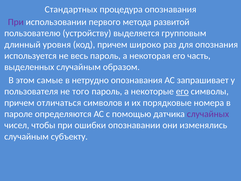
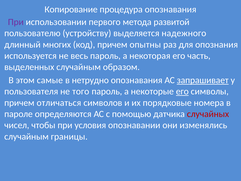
Стандартных: Стандартных -> Копирование (71, 9)
групповым: групповым -> надежного (184, 33)
уровня: уровня -> многих (57, 44)
широко: широко -> опытны (145, 44)
запрашивает underline: none -> present (203, 80)
случайных colour: purple -> red (208, 114)
ошибки: ошибки -> условия (90, 125)
субъекту: субъекту -> границы (69, 136)
